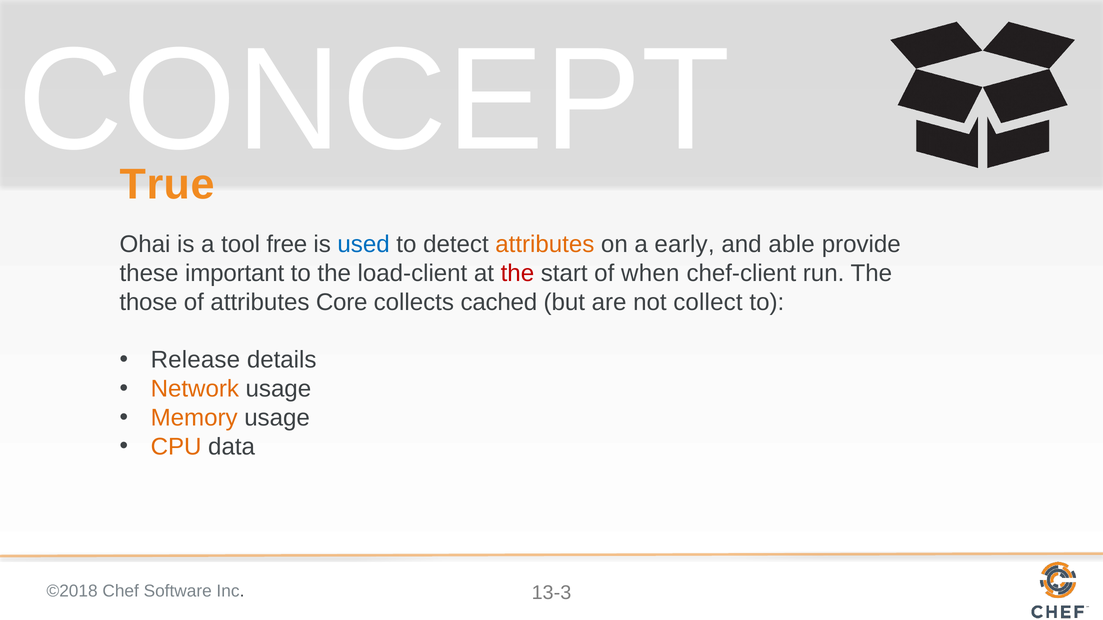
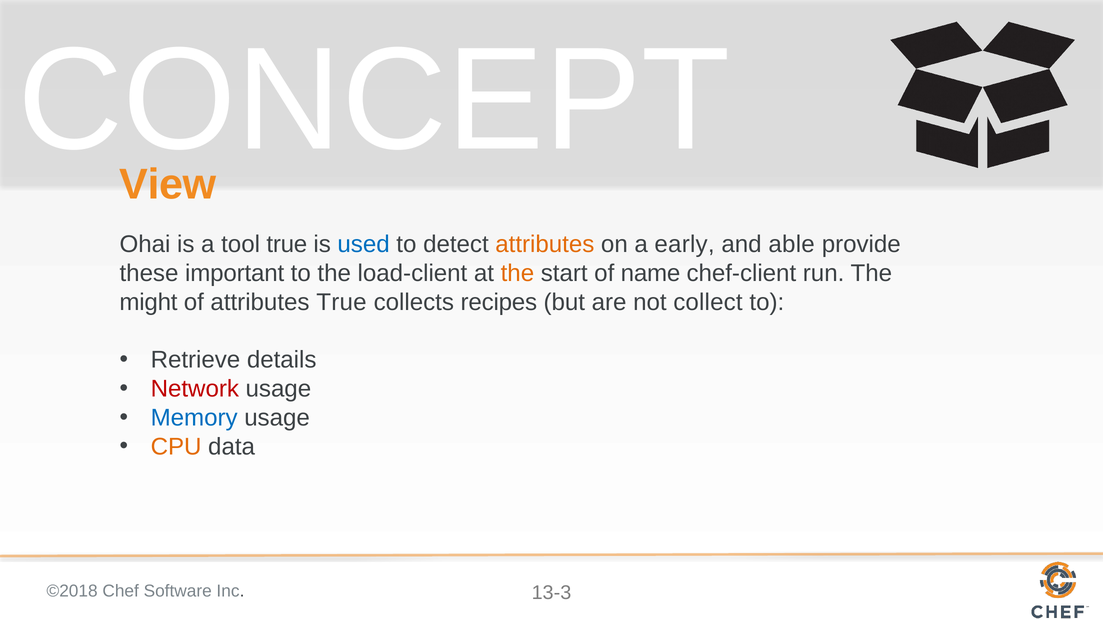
True: True -> View (168, 185)
tool free: free -> true (287, 244)
the colour: red -> orange (517, 273)
when: when -> name (651, 273)
those: those -> might (149, 302)
attributes Core: Core -> True (341, 302)
cached: cached -> recipes (499, 302)
Release: Release -> Retrieve (195, 360)
Network colour: orange -> red (195, 389)
Memory colour: orange -> blue (194, 418)
